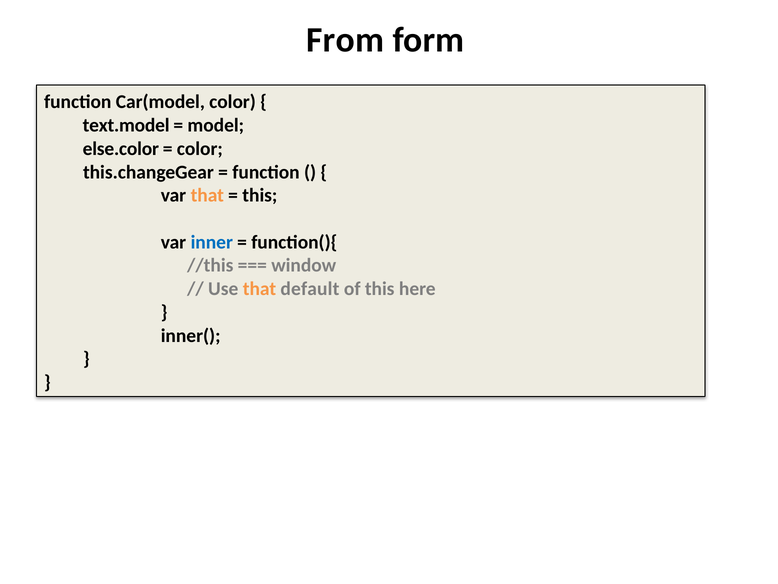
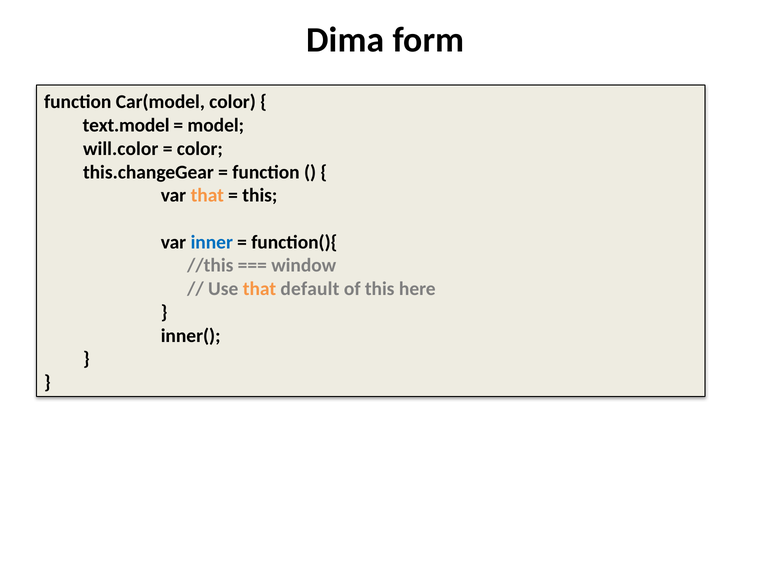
From: From -> Dima (345, 40)
else.color: else.color -> will.color (121, 149)
